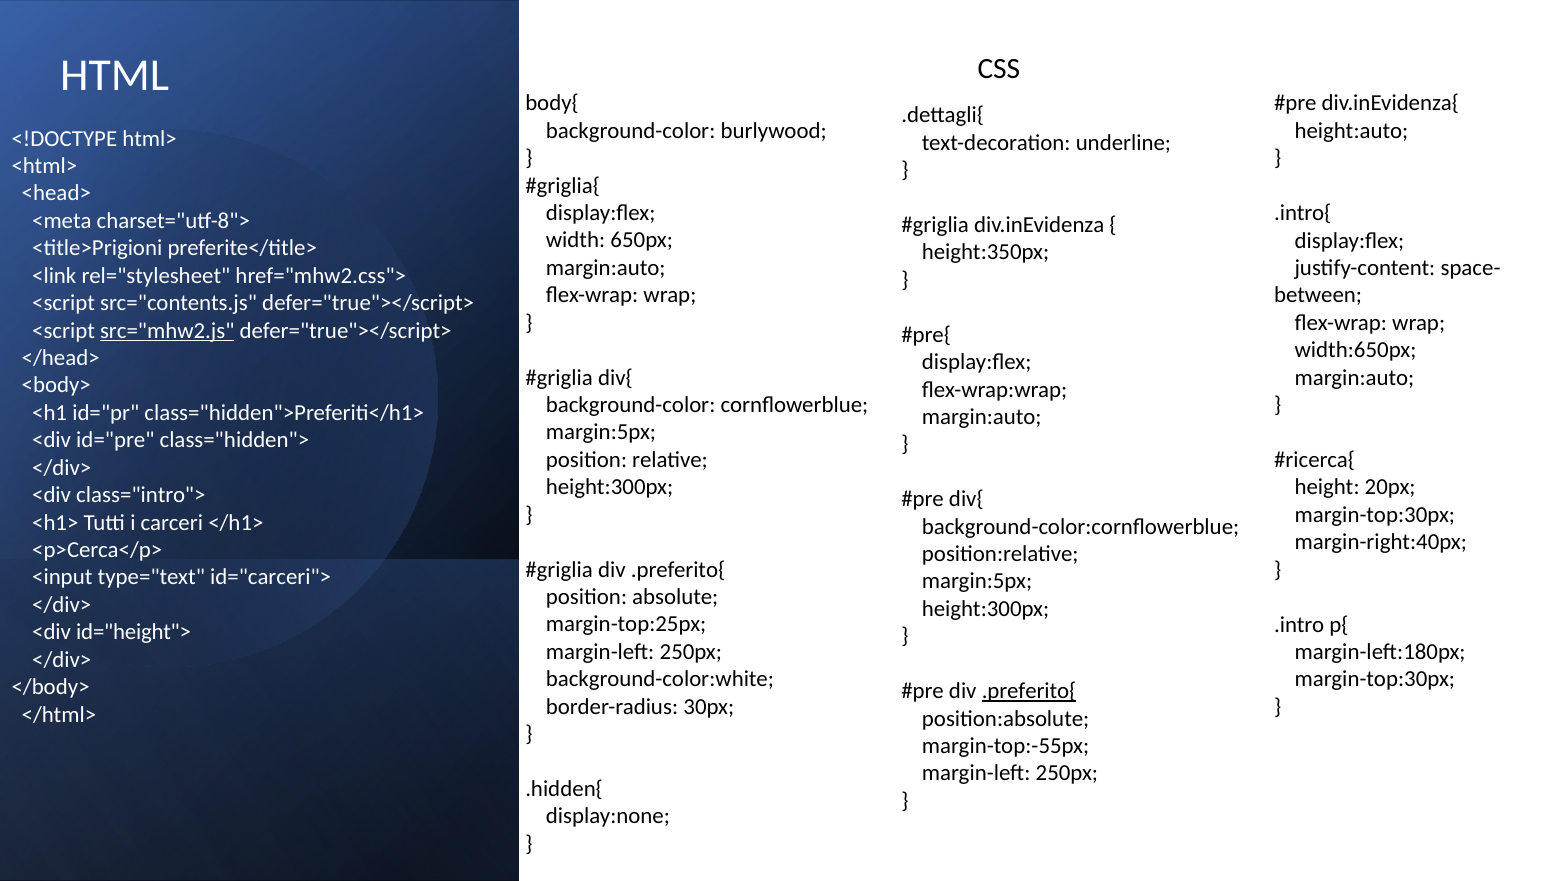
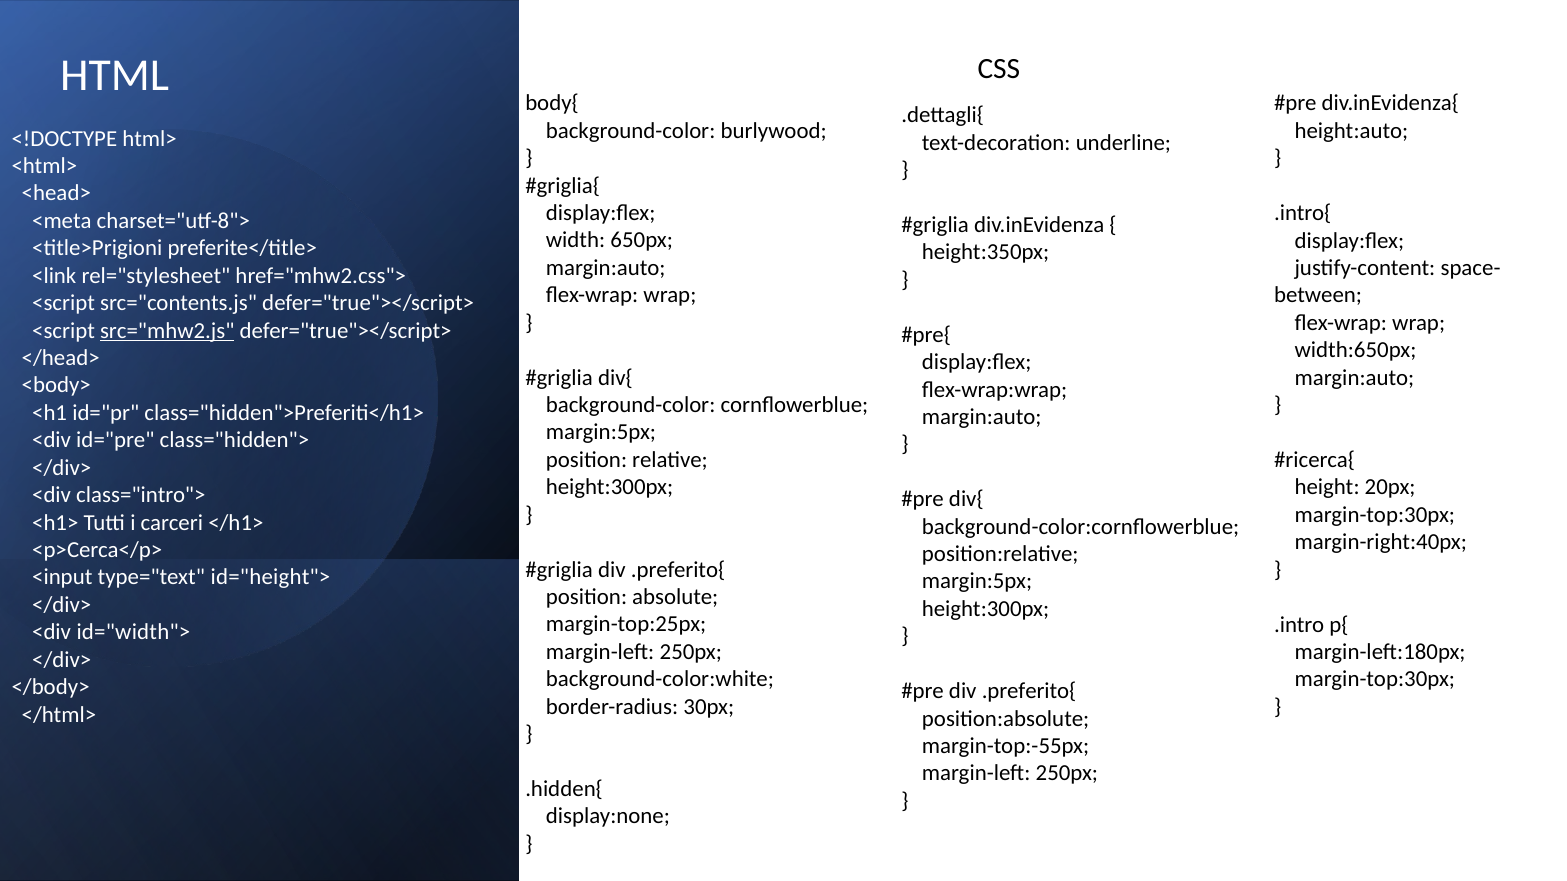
id="carceri">: id="carceri"> -> id="height"> (270, 578)
id="height">: id="height"> -> id="width"> (133, 633)
.preferito{ underline: present -> none (1029, 691)
